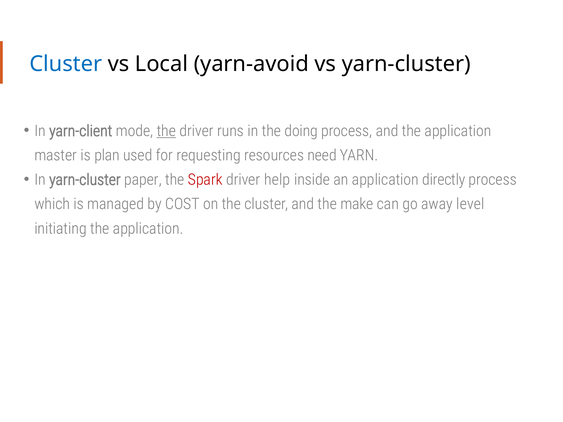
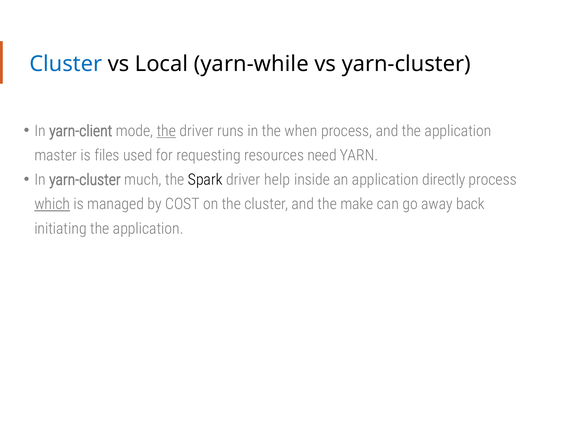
yarn-avoid: yarn-avoid -> yarn-while (251, 64)
doing: doing -> when (301, 131)
plan: plan -> files (107, 155)
paper: paper -> much (143, 180)
Spark colour: red -> black (205, 180)
which underline: none -> present (52, 204)
level: level -> back (470, 204)
